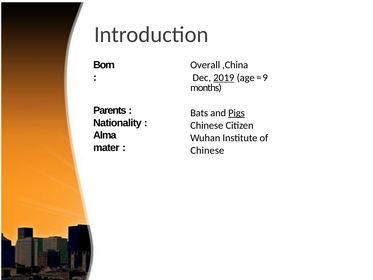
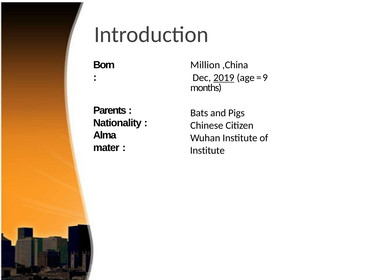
Overall: Overall -> Million (205, 65)
Pigs underline: present -> none (236, 113)
Chinese: Chinese -> Institute (207, 150)
